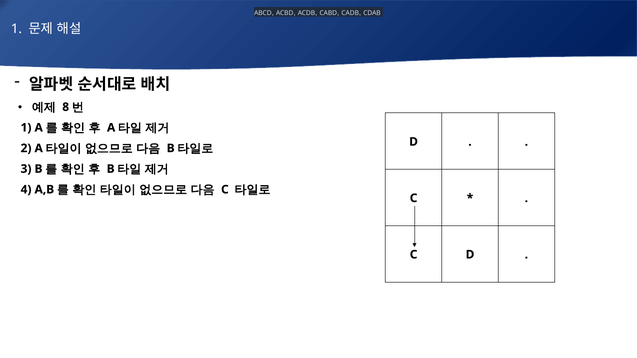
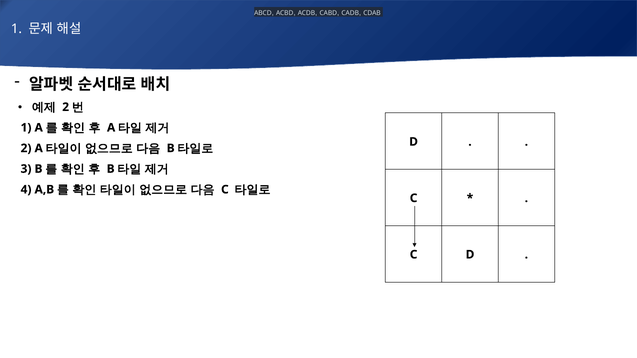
8: 8 -> 2 (66, 107)
